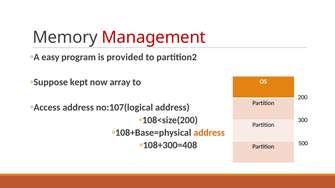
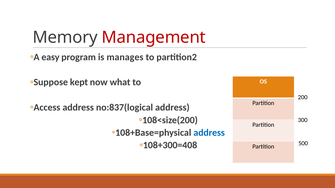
provided: provided -> manages (125, 57)
array: array -> what (120, 82)
no:107(logical: no:107(logical -> no:837(logical (125, 108)
address colour: orange -> blue (209, 133)
